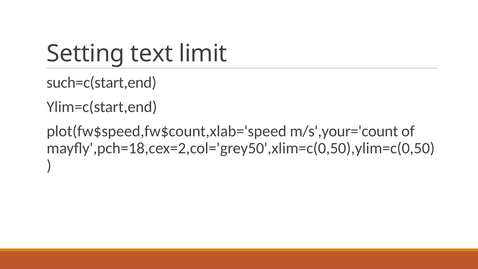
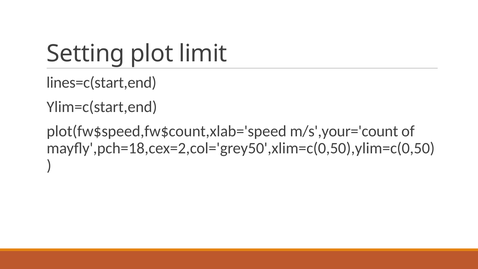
text: text -> plot (152, 54)
such=c(start,end: such=c(start,end -> lines=c(start,end (101, 83)
